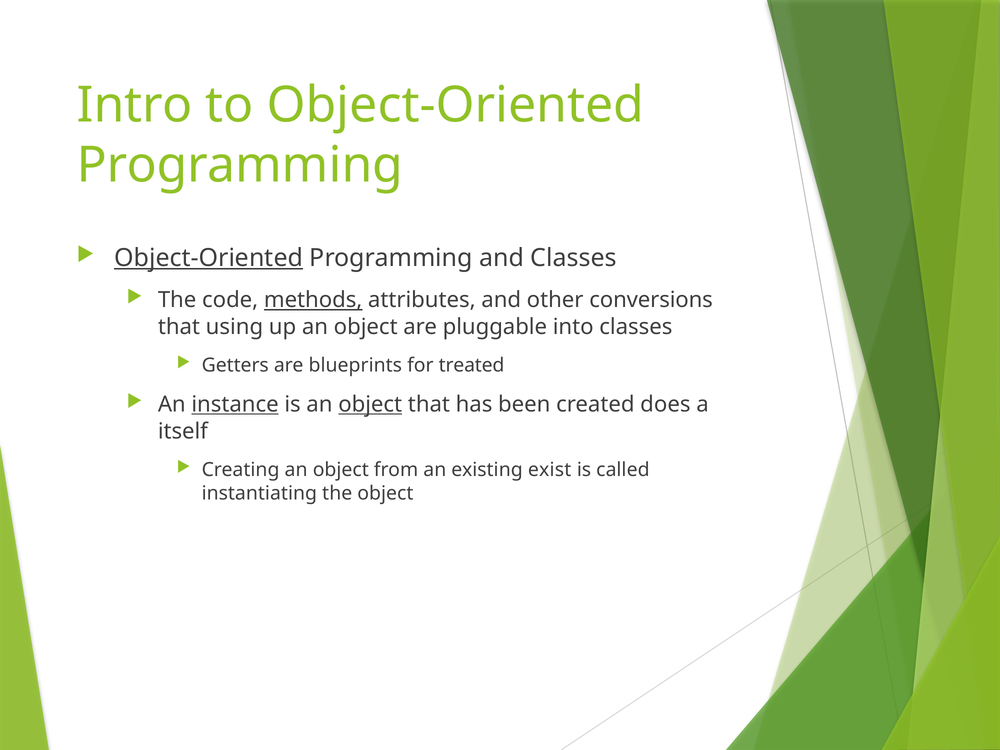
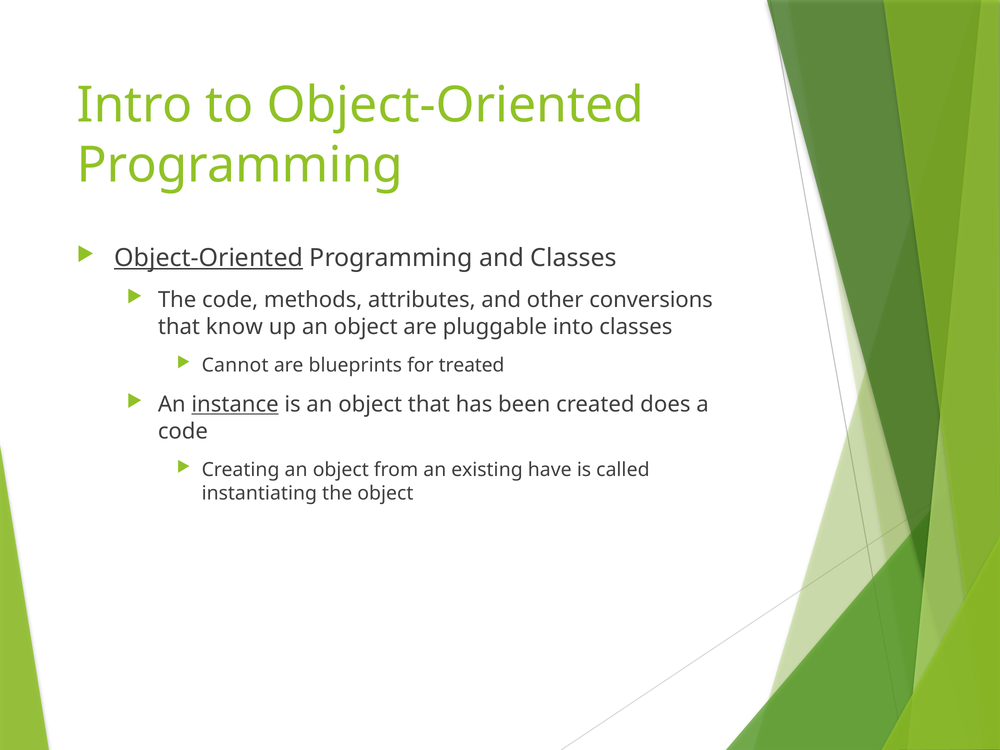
methods underline: present -> none (313, 300)
using: using -> know (234, 327)
Getters: Getters -> Cannot (235, 365)
object underline: present -> none (370, 405)
itself: itself -> code (183, 431)
exist: exist -> have (550, 470)
